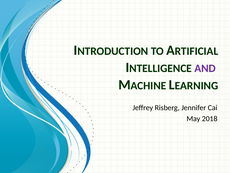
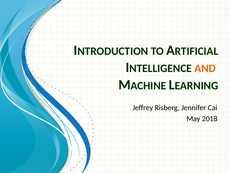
AND colour: purple -> orange (205, 68)
